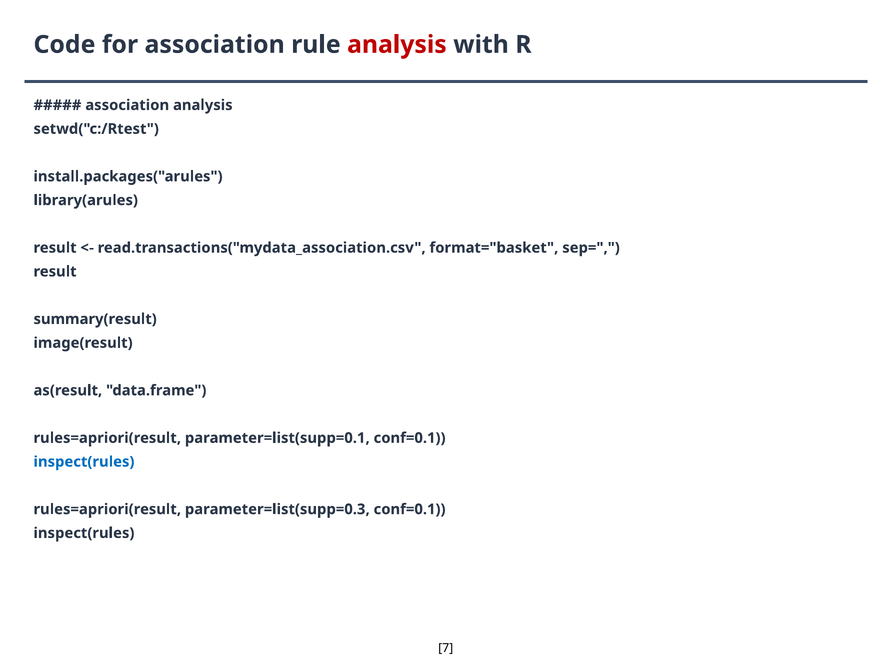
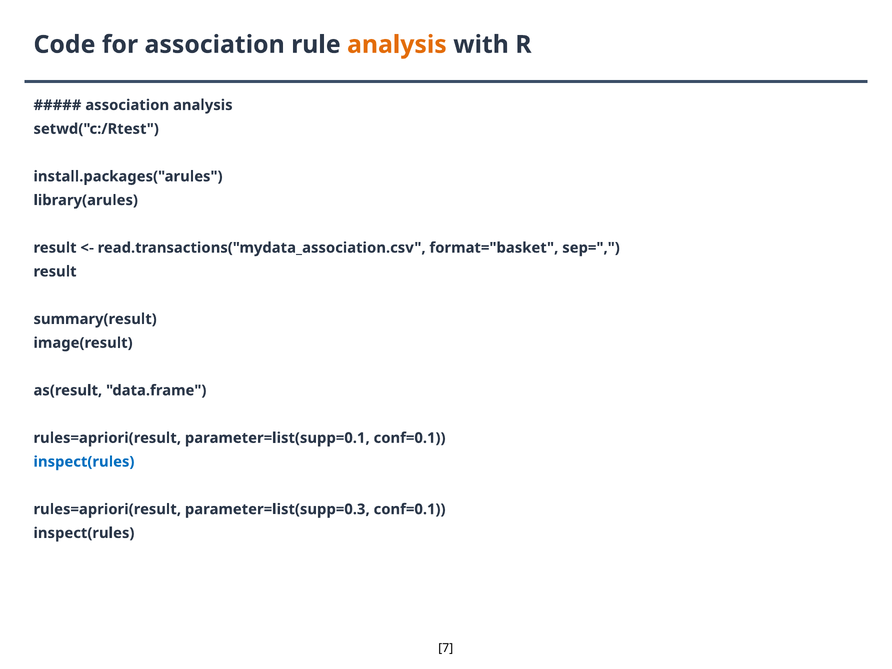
analysis colour: red -> orange (397, 45)
